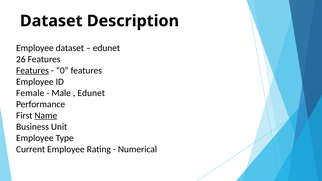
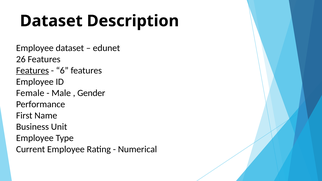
0: 0 -> 6 (62, 71)
Edunet: Edunet -> Gender (91, 93)
Name underline: present -> none (46, 116)
